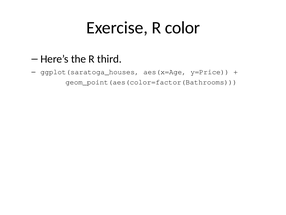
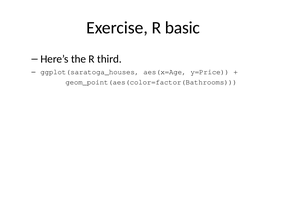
color: color -> basic (182, 28)
